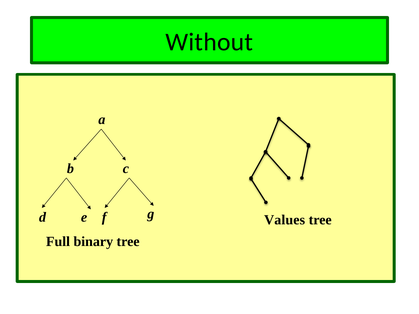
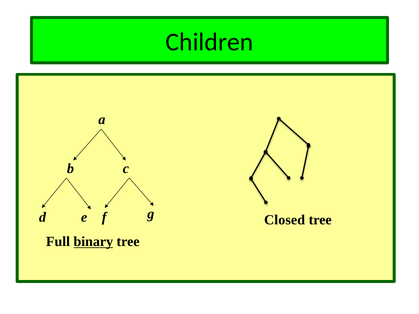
Without: Without -> Children (209, 42)
Values: Values -> Closed (285, 220)
binary underline: none -> present (93, 242)
